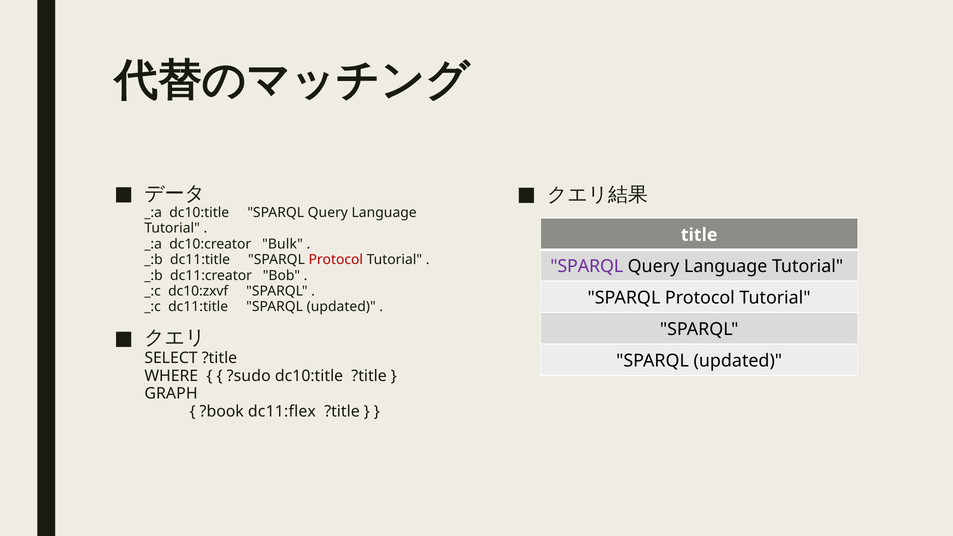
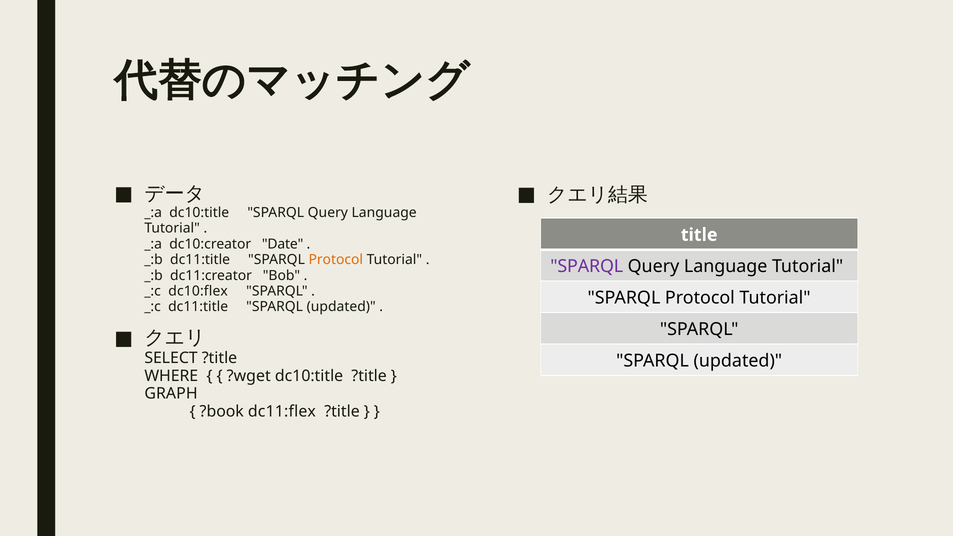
Bulk: Bulk -> Date (283, 244)
Protocol colour: red -> orange (336, 260)
dc10:zxvf: dc10:zxvf -> dc10:flex (198, 291)
?sudo: ?sudo -> ?wget (249, 376)
